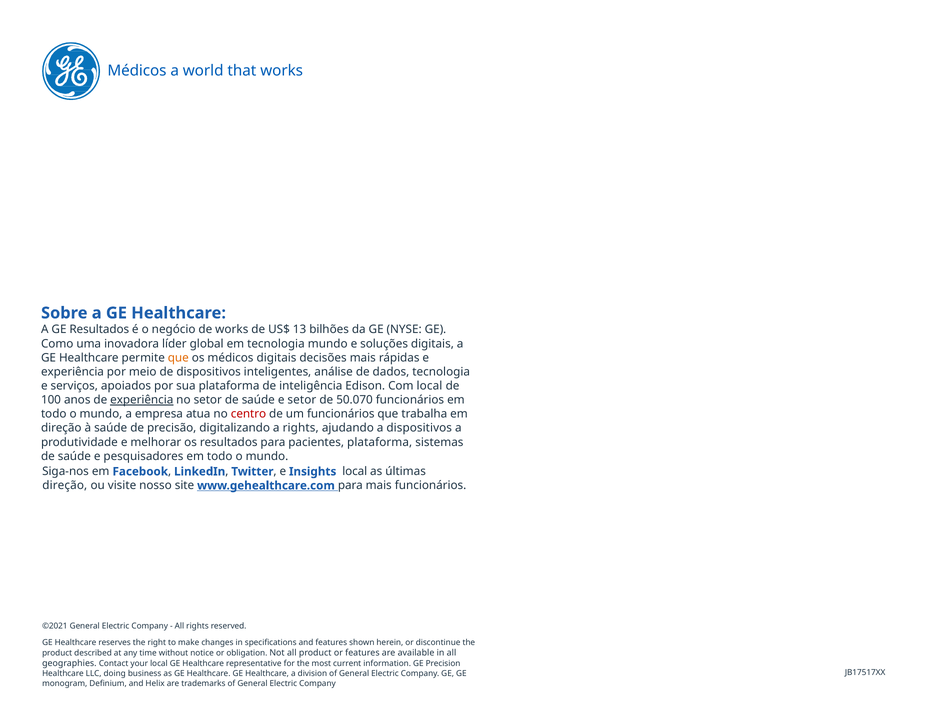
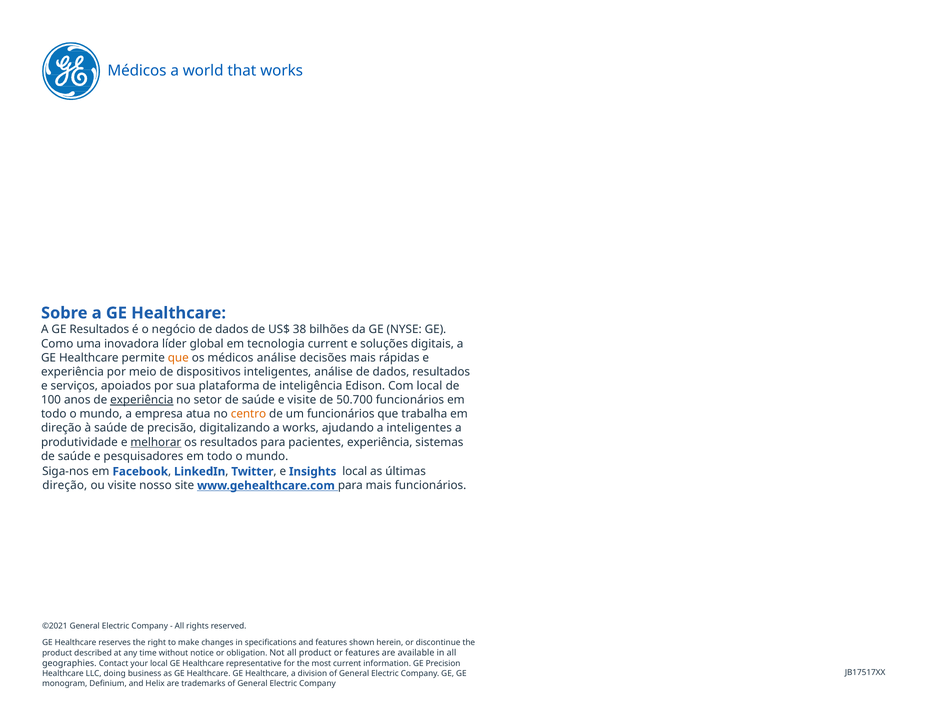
negócio de works: works -> dados (232, 330)
13: 13 -> 38 (300, 330)
tecnologia mundo: mundo -> current (328, 344)
médicos digitais: digitais -> análise (276, 358)
dados tecnologia: tecnologia -> resultados (441, 372)
e setor: setor -> visite (302, 400)
50.070: 50.070 -> 50.700 (355, 400)
centro colour: red -> orange (248, 414)
a rights: rights -> works (301, 428)
a dispositivos: dispositivos -> inteligentes (419, 428)
melhorar underline: none -> present (156, 442)
pacientes plataforma: plataforma -> experiência (380, 442)
